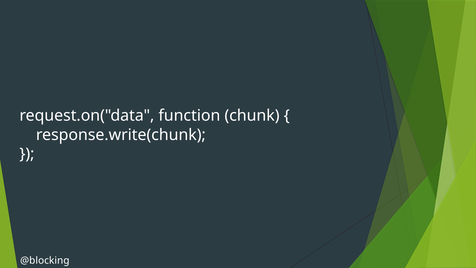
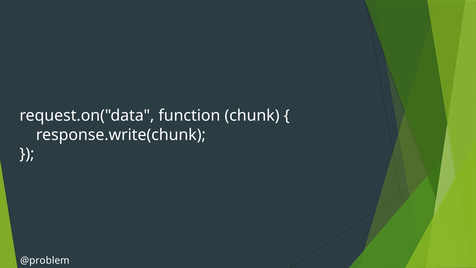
@blocking: @blocking -> @problem (45, 260)
